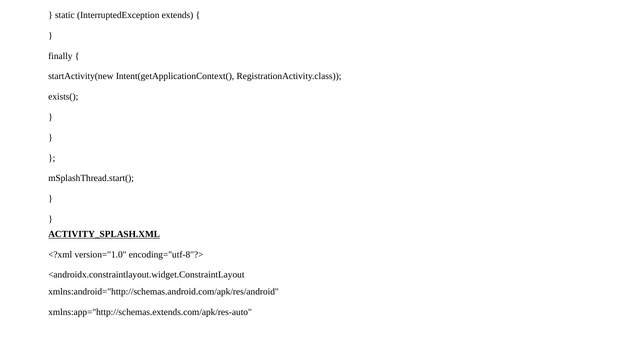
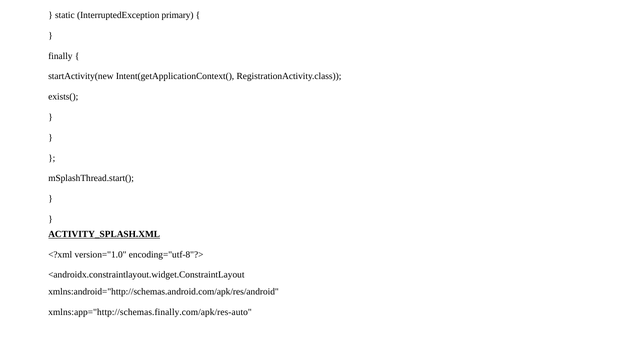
extends: extends -> primary (178, 15)
xmlns:app="http://schemas.extends.com/apk/res-auto: xmlns:app="http://schemas.extends.com/apk/res-auto -> xmlns:app="http://schemas.finally.com/apk/res-auto (150, 312)
